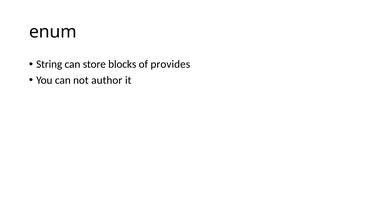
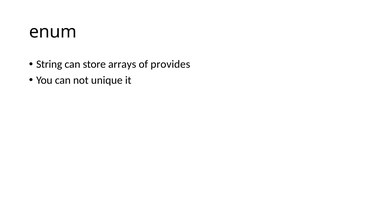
blocks: blocks -> arrays (122, 64)
author: author -> unique (107, 80)
